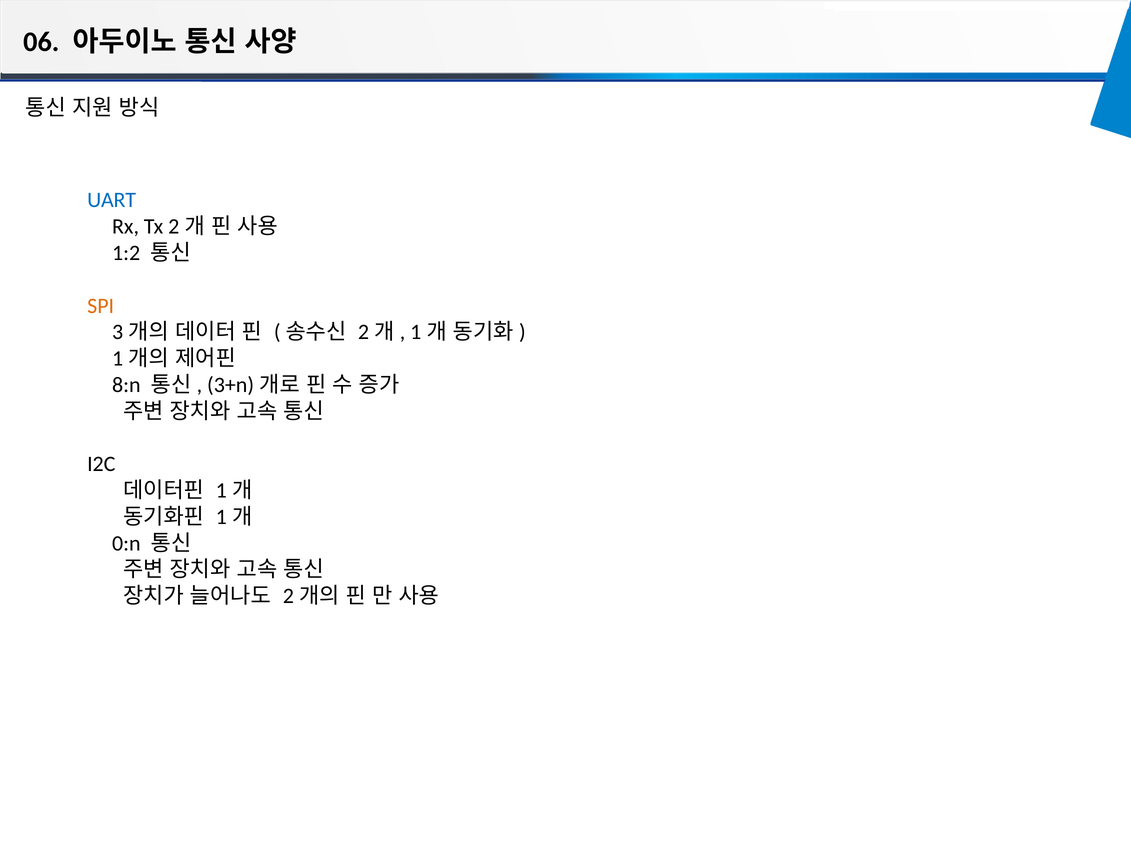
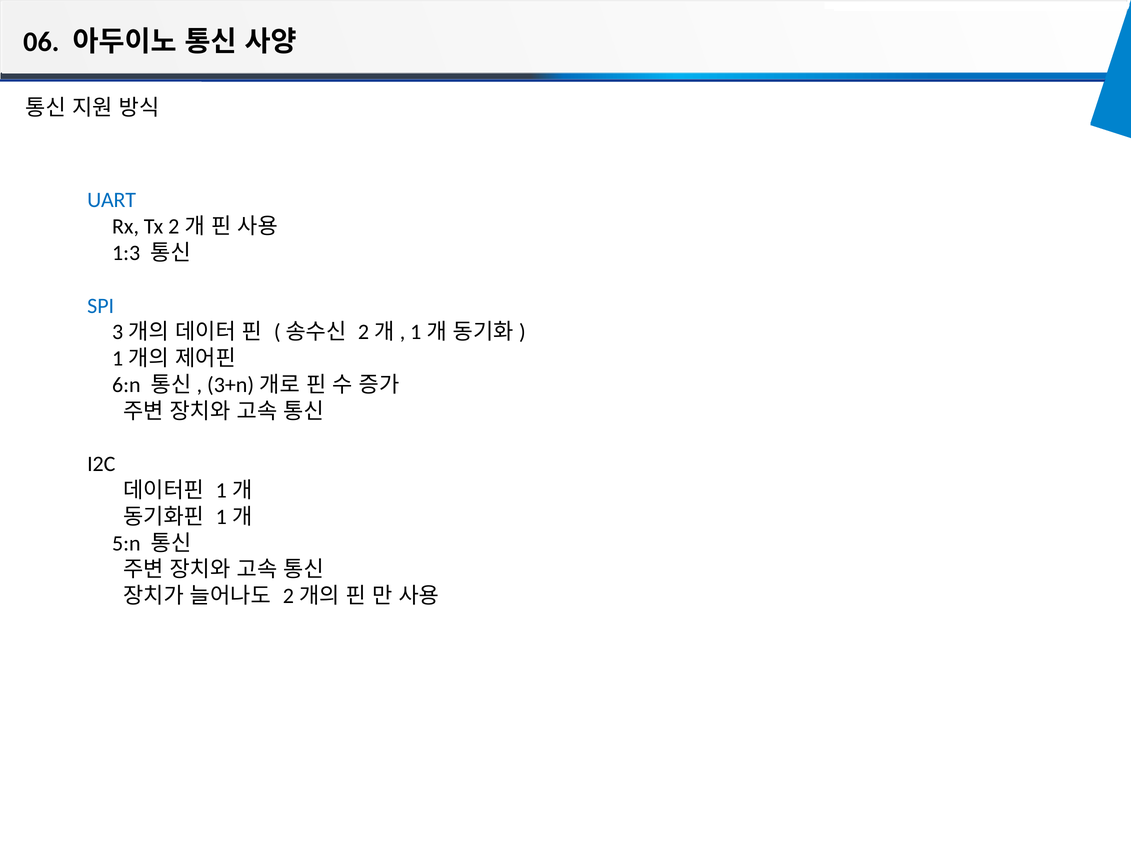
1:2: 1:2 -> 1:3 (126, 253)
SPI colour: orange -> blue (101, 306)
8:n: 8:n -> 6:n (126, 385)
0:n: 0:n -> 5:n (126, 544)
